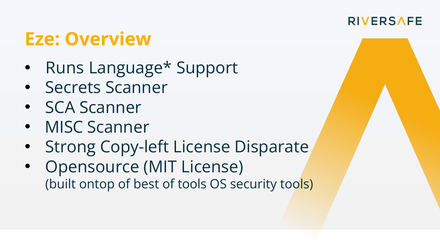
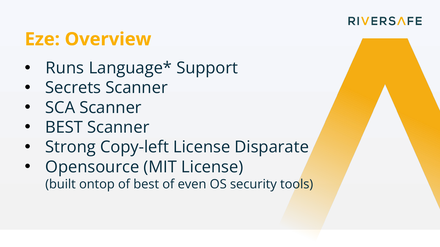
MISC: MISC -> BEST (64, 128)
of tools: tools -> even (192, 185)
